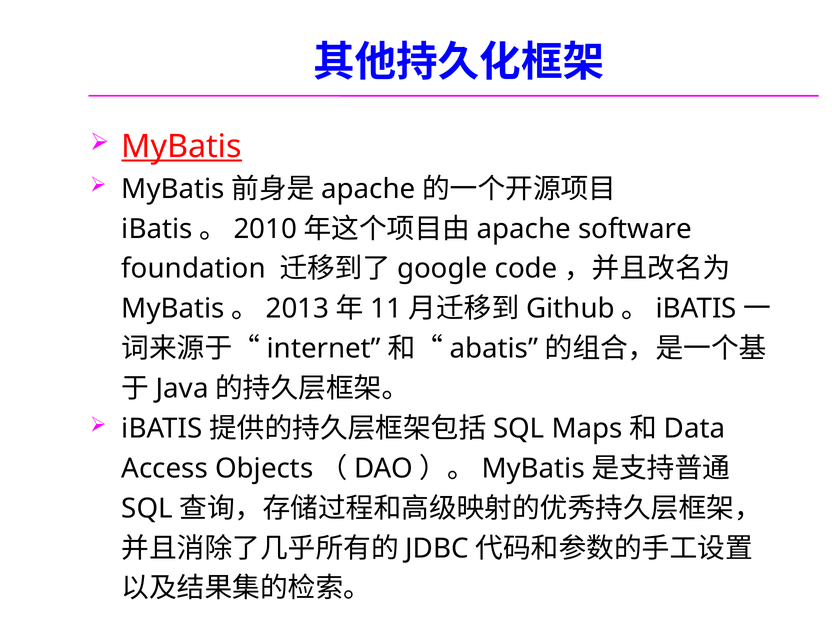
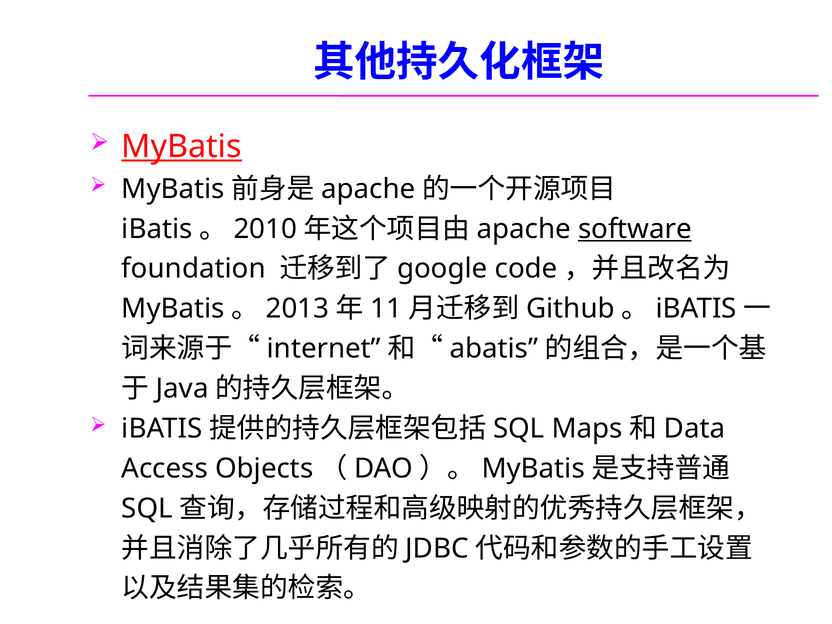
software underline: none -> present (635, 229)
